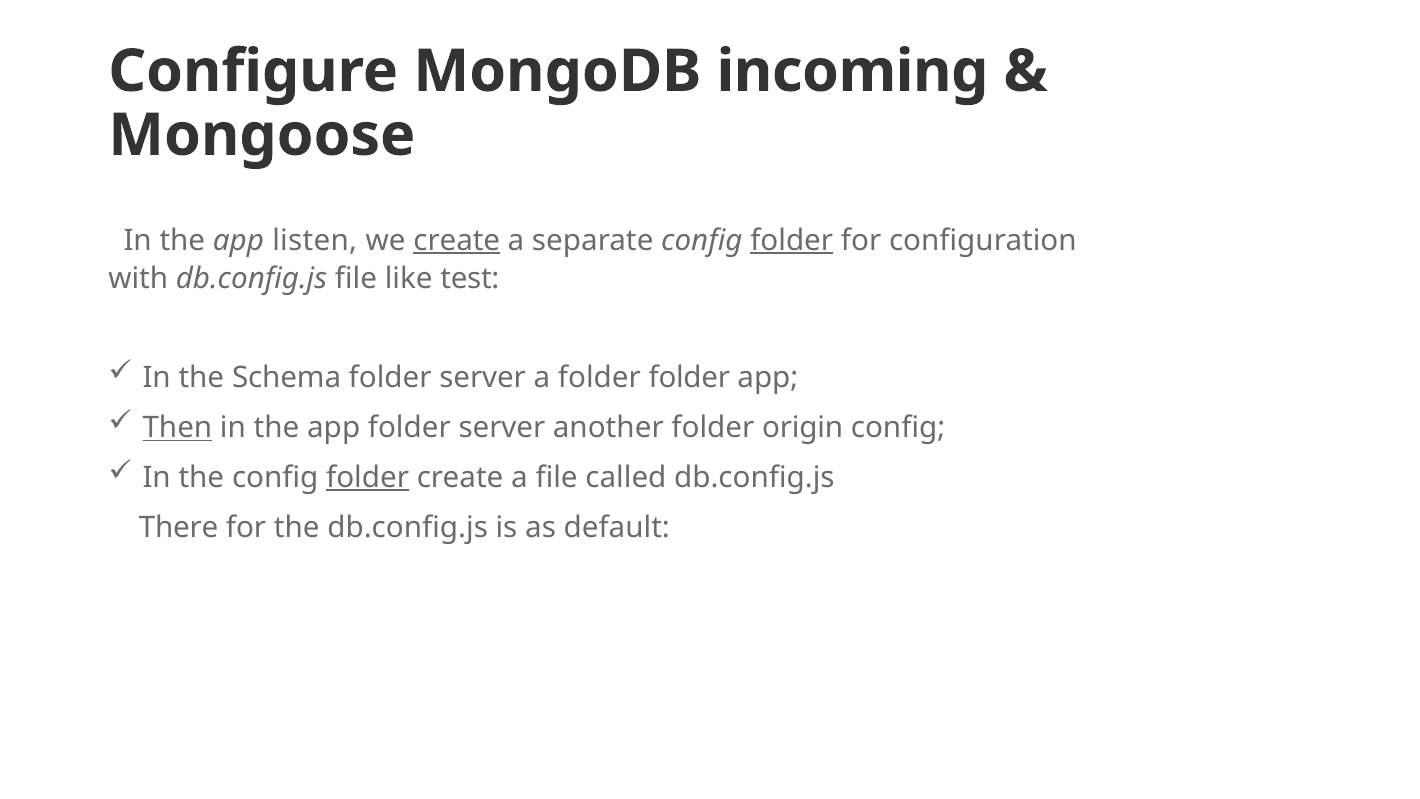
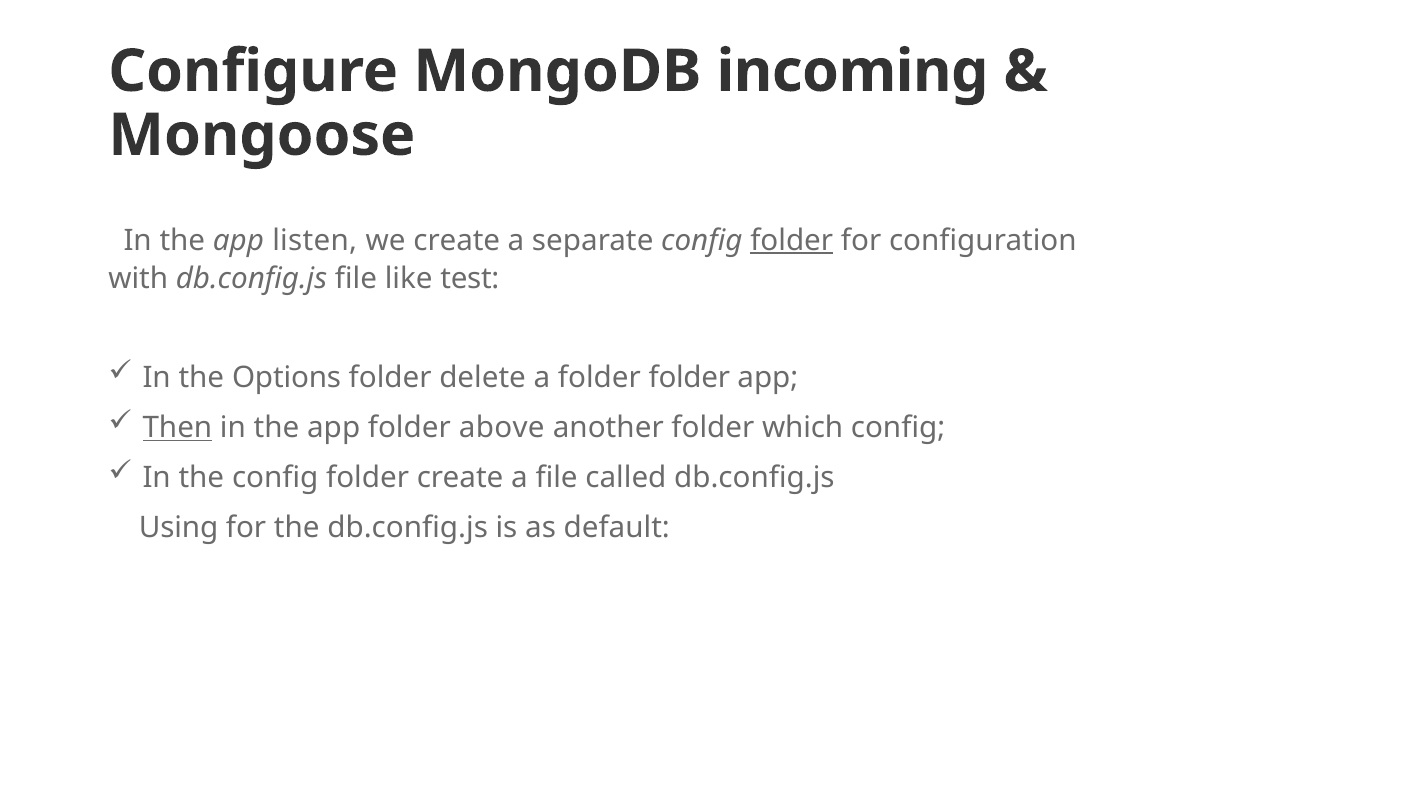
create underline: present -> none (457, 240)
Schema: Schema -> Options (287, 378)
server: server -> delete (483, 378)
app folder server: server -> above (502, 428)
origin: origin -> which (803, 428)
folder underline: present -> none (368, 477)
There: There -> Using (179, 527)
